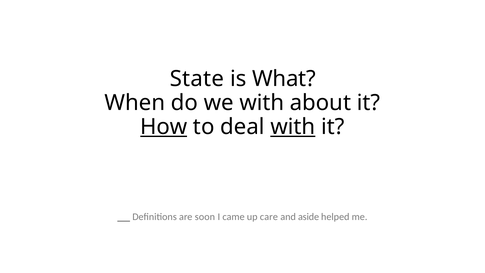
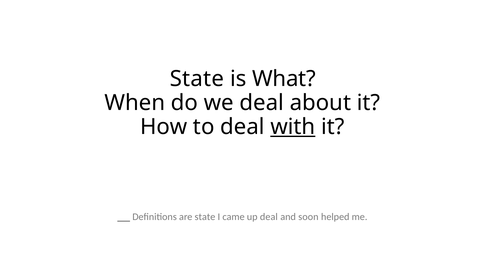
we with: with -> deal (262, 103)
How underline: present -> none (164, 127)
are soon: soon -> state (205, 217)
up care: care -> deal (269, 217)
aside: aside -> soon (308, 217)
